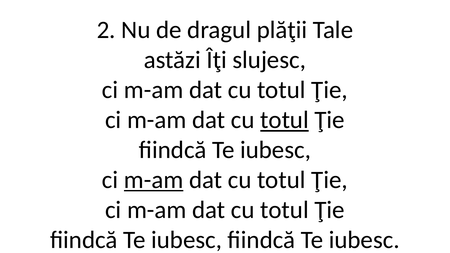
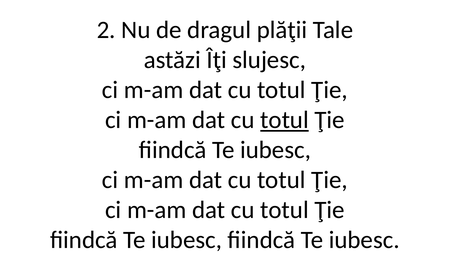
m-am underline: present -> none (154, 180)
